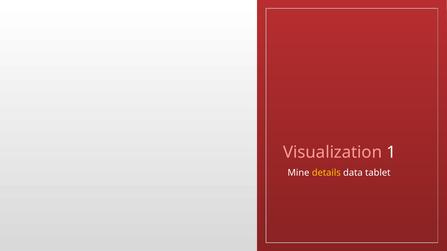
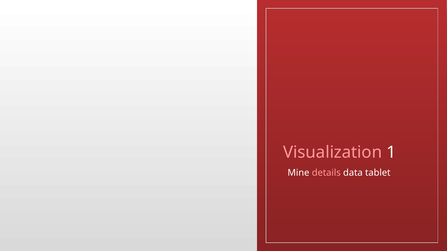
details colour: yellow -> pink (326, 173)
